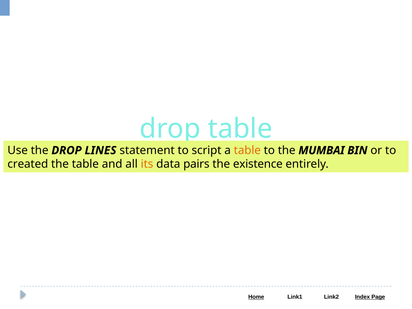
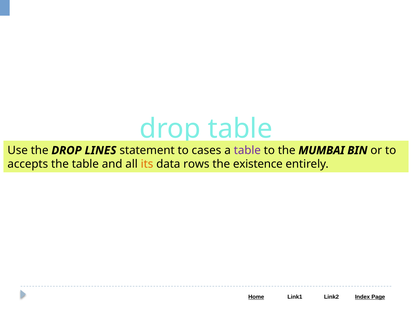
script: script -> cases (206, 150)
table colour: orange -> purple (247, 150)
created: created -> accepts (28, 164)
pairs: pairs -> rows (196, 164)
